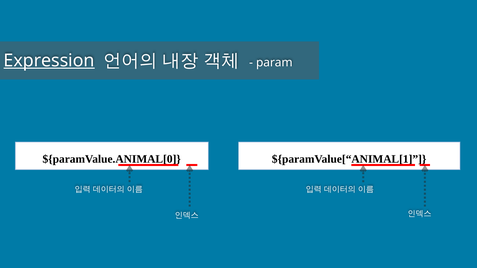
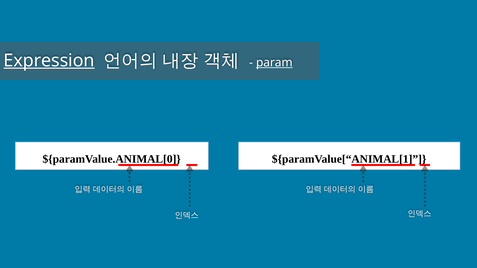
param underline: none -> present (274, 63)
